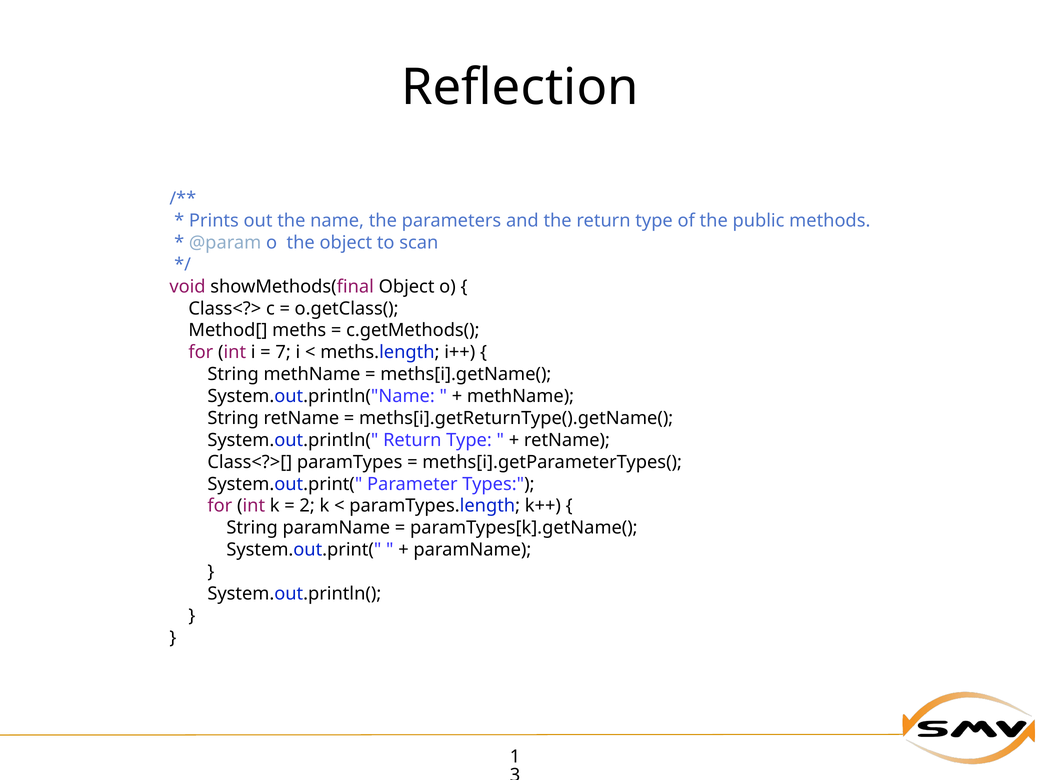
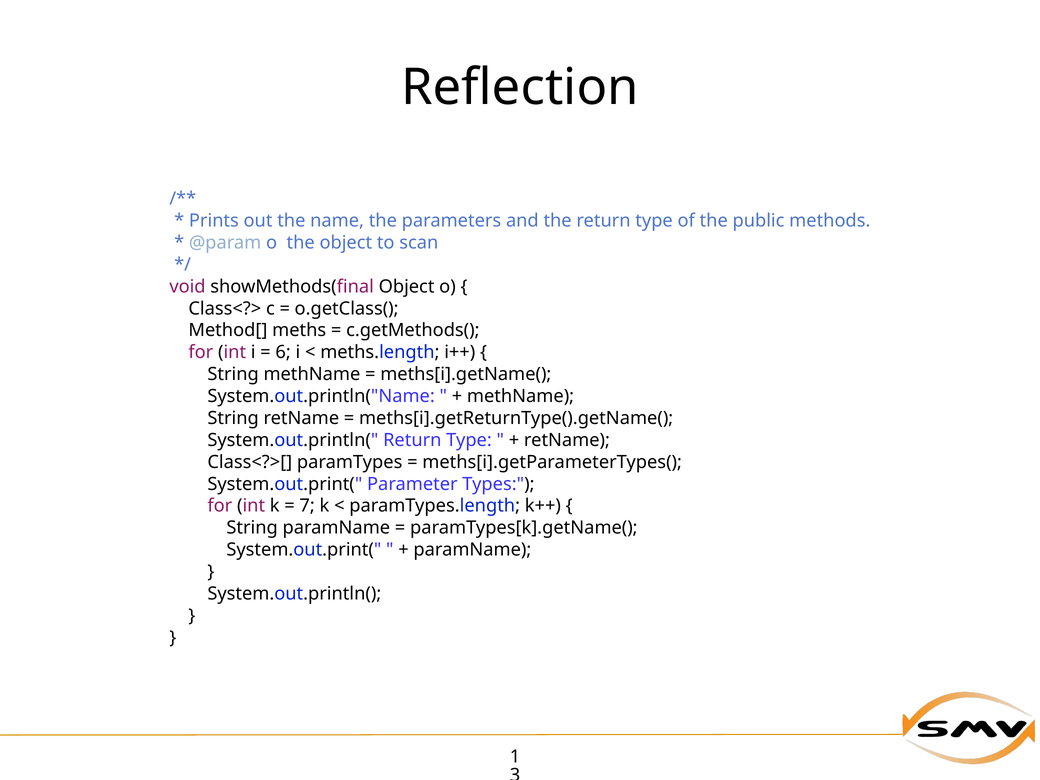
7: 7 -> 6 (283, 352)
2: 2 -> 7 (307, 506)
